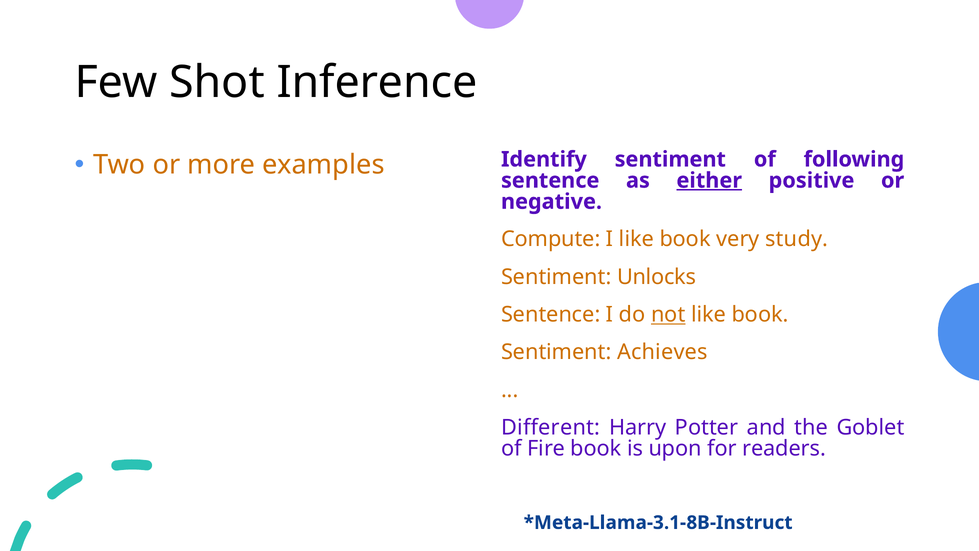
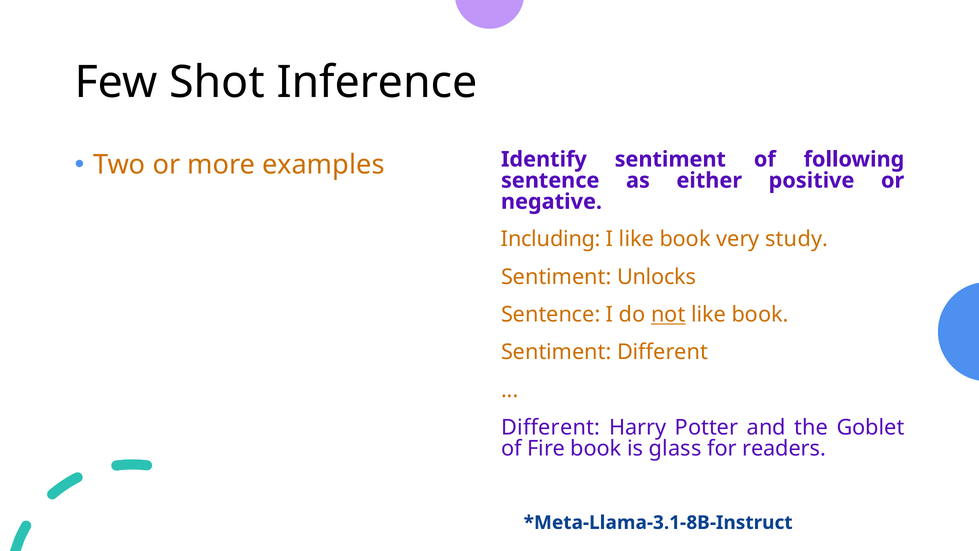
either underline: present -> none (709, 180)
Compute: Compute -> Including (551, 239)
Sentiment Achieves: Achieves -> Different (663, 352)
upon: upon -> glass (675, 448)
